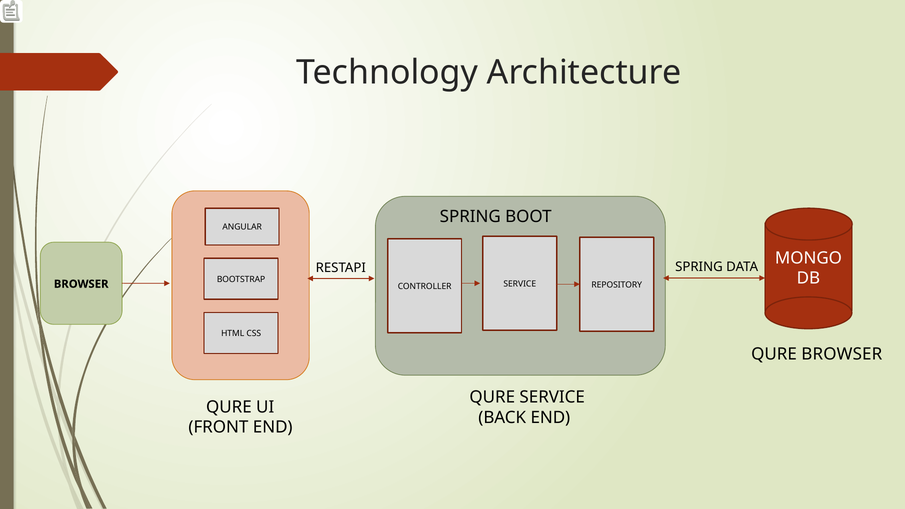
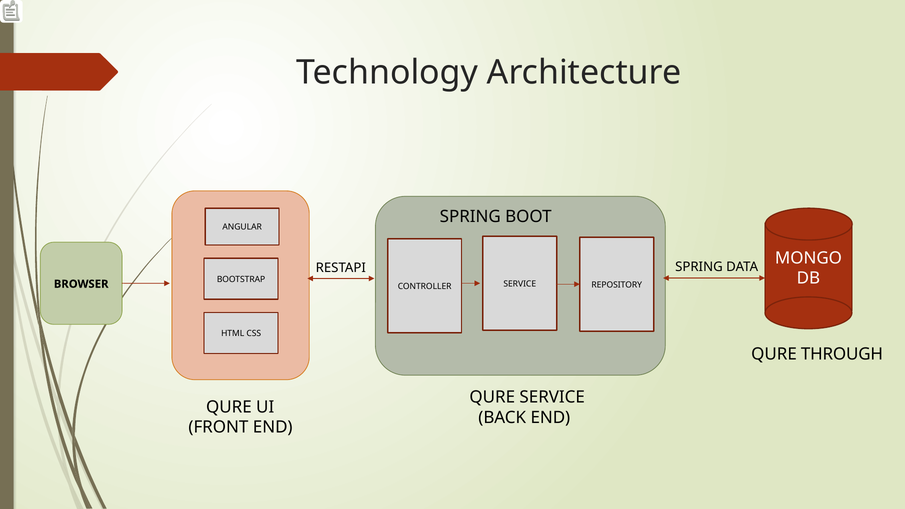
QURE BROWSER: BROWSER -> THROUGH (842, 354)
